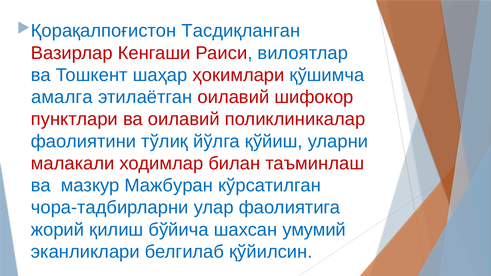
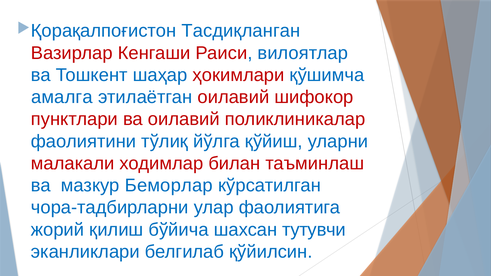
Мажбуран: Мажбуран -> Беморлар (169, 186)
умумий: умумий -> тутувчи (314, 230)
